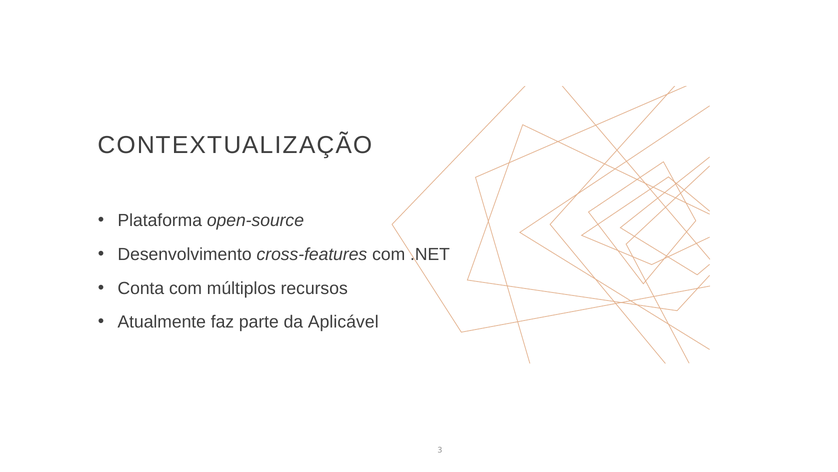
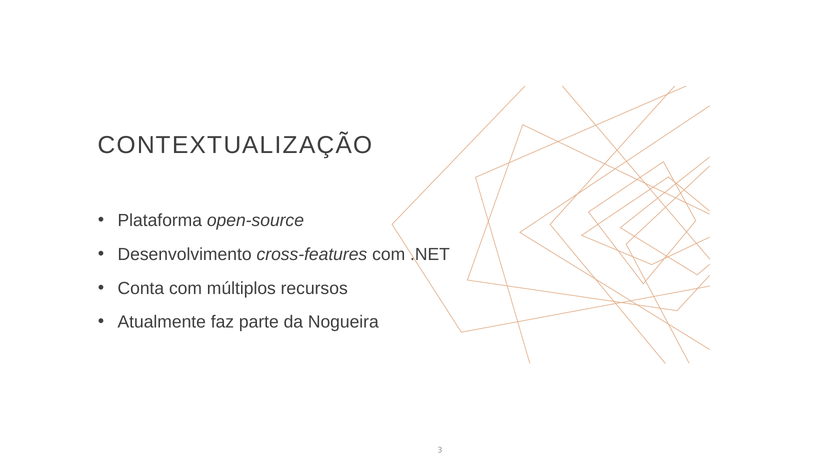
Aplicável: Aplicável -> Nogueira (343, 322)
